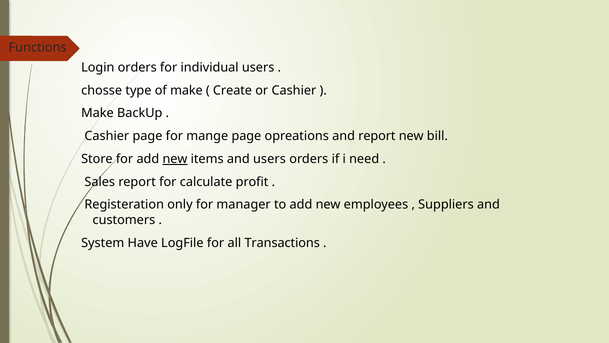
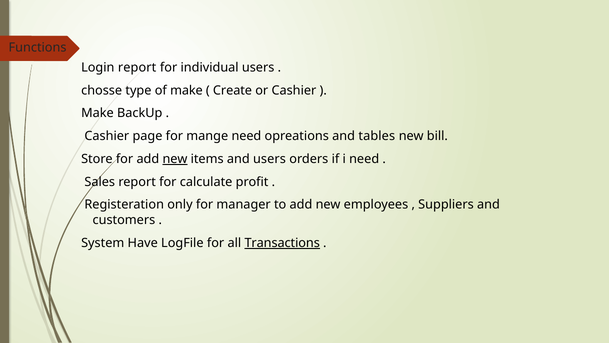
Login orders: orders -> report (137, 67)
mange page: page -> need (246, 136)
and report: report -> tables (377, 136)
Transactions underline: none -> present (282, 243)
